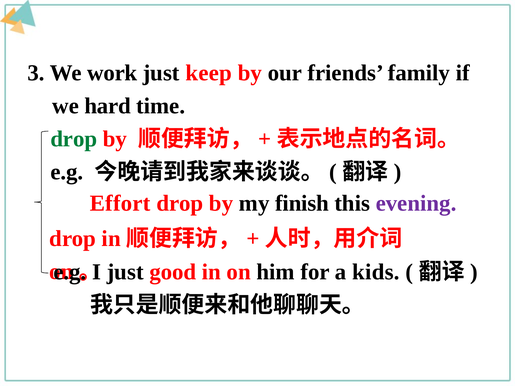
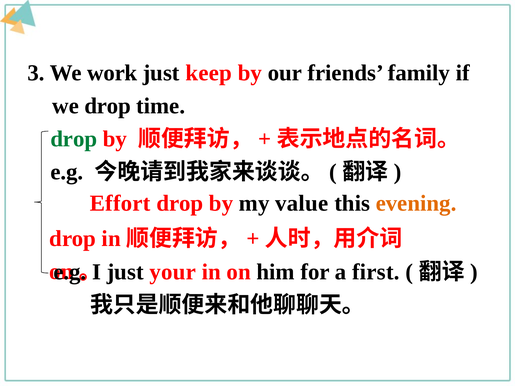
we hard: hard -> drop (108, 106)
finish: finish -> value (302, 203)
evening colour: purple -> orange (416, 203)
good: good -> your (173, 272)
kids: kids -> first (376, 272)
